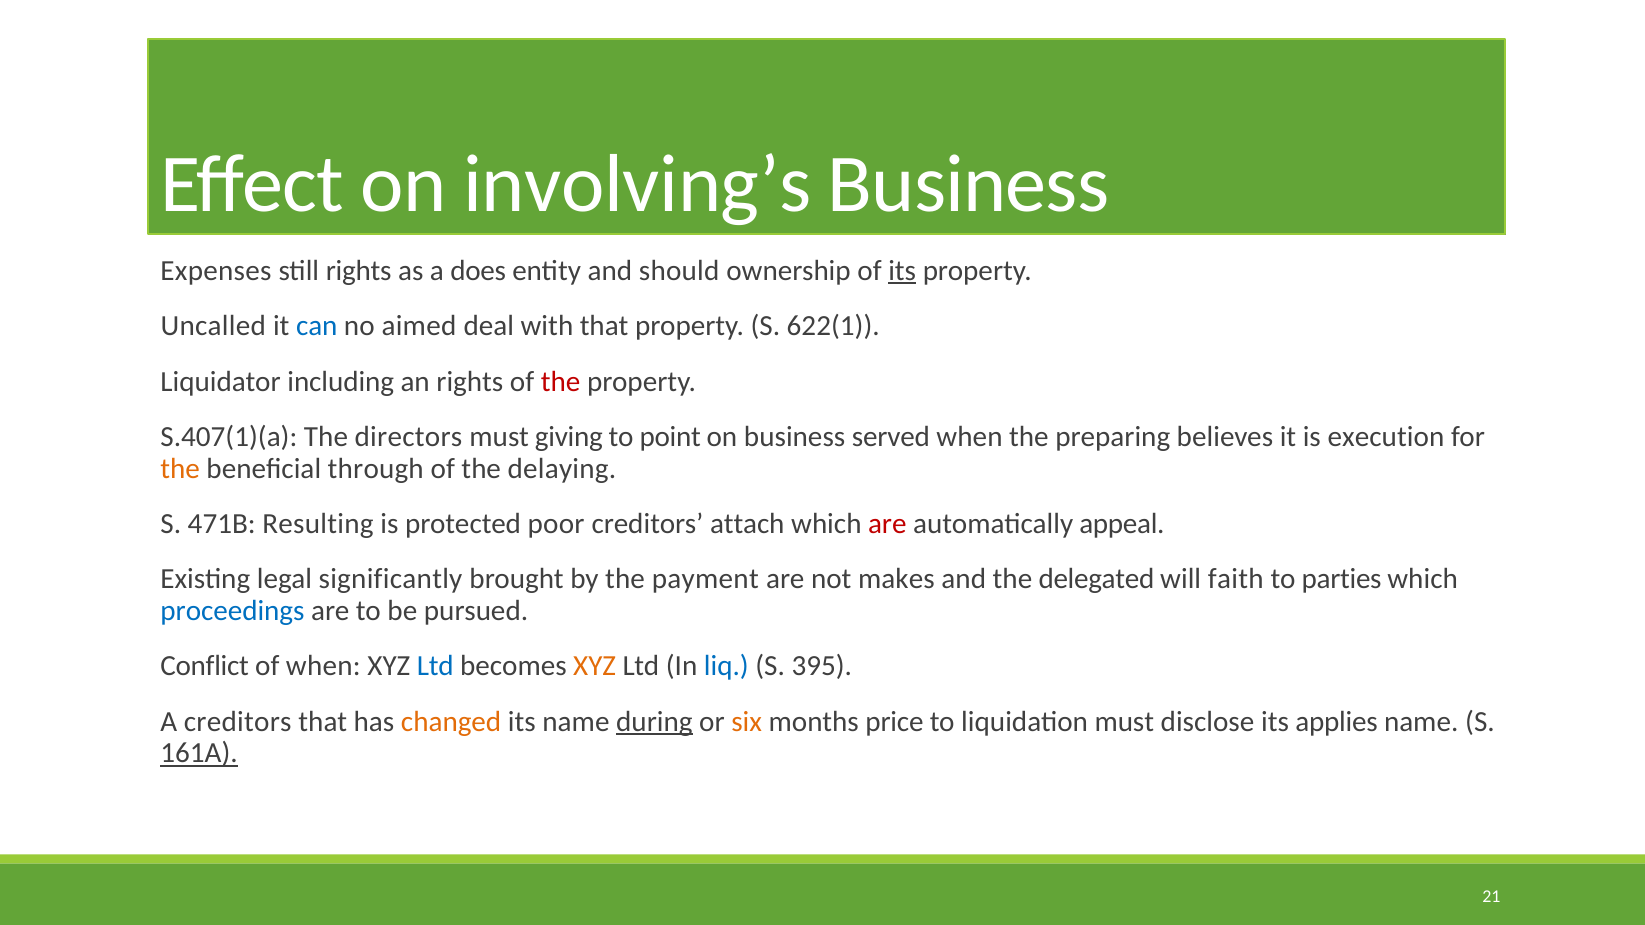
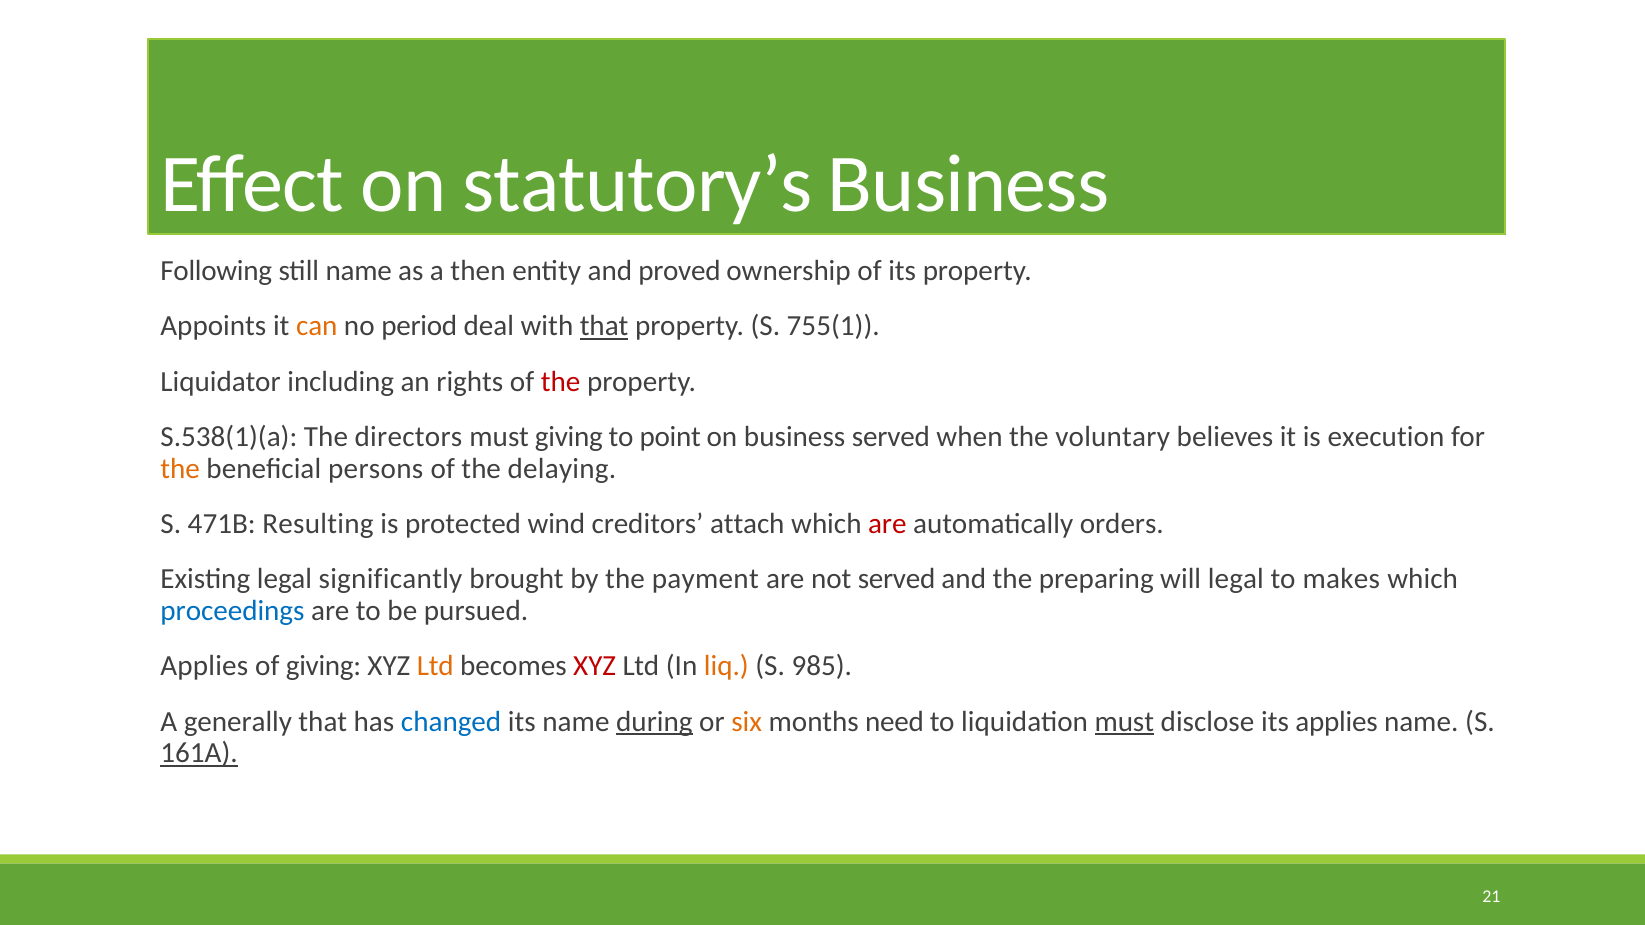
involving’s: involving’s -> statutory’s (638, 184)
Expenses: Expenses -> Following (216, 271)
still rights: rights -> name (359, 271)
does: does -> then (478, 271)
should: should -> proved (679, 271)
its underline: present -> none (902, 271)
Uncalled: Uncalled -> Appoints (213, 326)
can colour: blue -> orange (317, 326)
aimed: aimed -> period (419, 326)
that underline: none -> present (604, 326)
622(1: 622(1 -> 755(1 (833, 326)
S.407(1)(a: S.407(1)(a -> S.538(1)(a (229, 437)
preparing: preparing -> voluntary (1113, 437)
through: through -> persons (376, 469)
poor: poor -> wind (556, 524)
appeal: appeal -> orders (1122, 524)
not makes: makes -> served (897, 580)
delegated: delegated -> preparing (1096, 580)
will faith: faith -> legal (1236, 580)
parties: parties -> makes (1341, 580)
Conflict: Conflict -> Applies (204, 667)
of when: when -> giving (324, 667)
Ltd colour: blue -> orange (435, 667)
XYZ colour: orange -> red (595, 667)
liq colour: blue -> orange (726, 667)
395: 395 -> 985 (822, 667)
A creditors: creditors -> generally (238, 722)
changed colour: orange -> blue (451, 722)
price: price -> need (895, 722)
must underline: none -> present (1124, 722)
